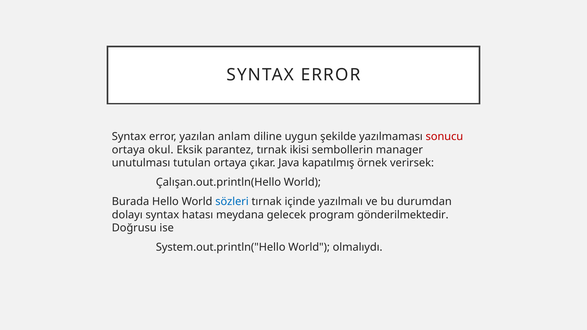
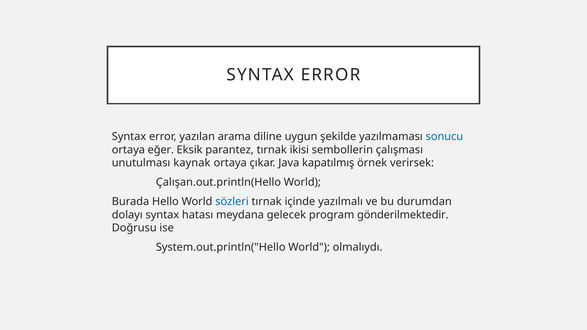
anlam: anlam -> arama (234, 137)
sonucu colour: red -> blue (444, 137)
okul: okul -> eğer (161, 150)
manager: manager -> çalışması (399, 150)
tutulan: tutulan -> kaynak (192, 163)
